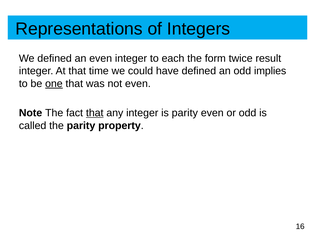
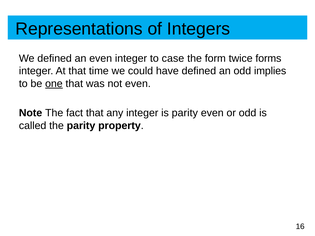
each: each -> case (173, 58)
result: result -> forms (268, 58)
that underline: present -> none (95, 113)
